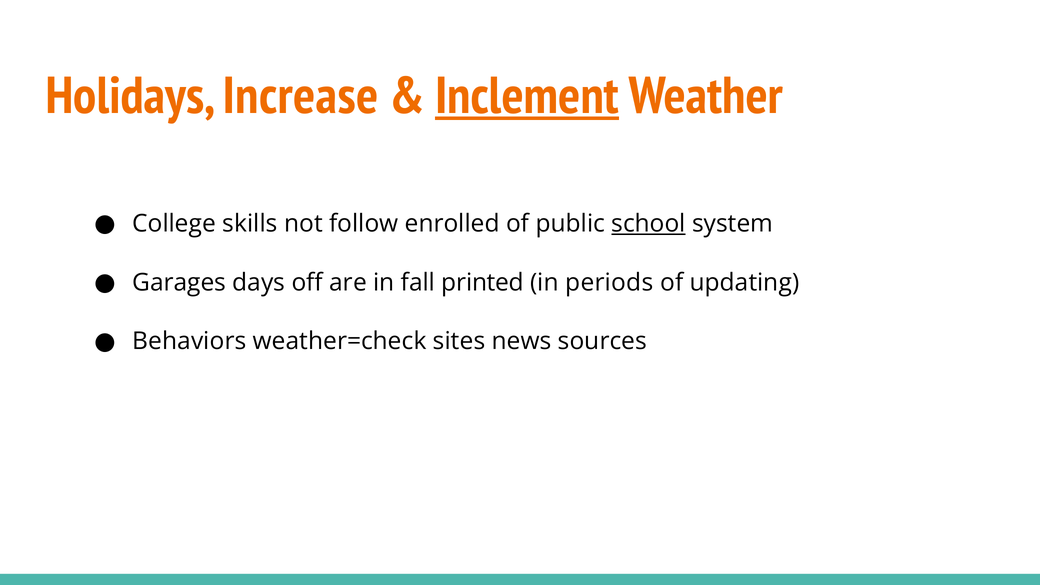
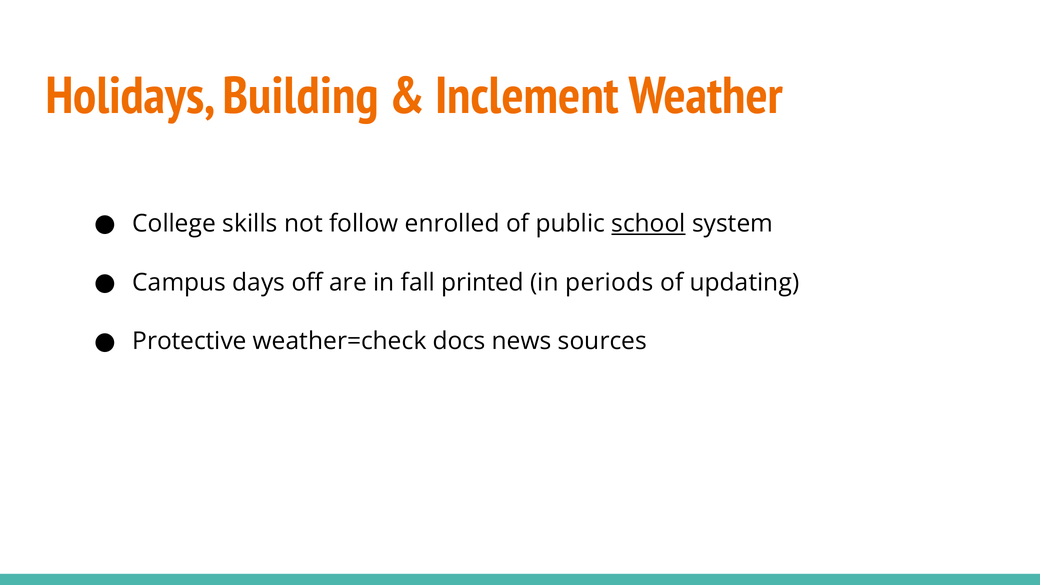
Increase: Increase -> Building (301, 96)
Inclement underline: present -> none (527, 96)
Garages: Garages -> Campus (179, 282)
Behaviors: Behaviors -> Protective (189, 341)
sites: sites -> docs (459, 341)
